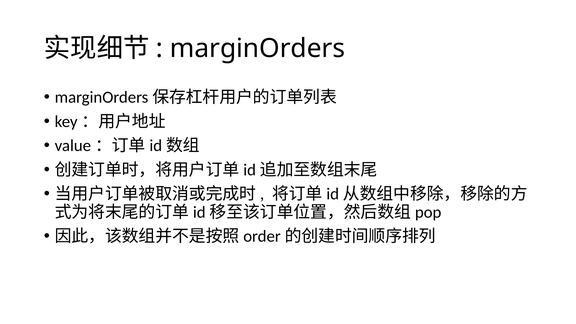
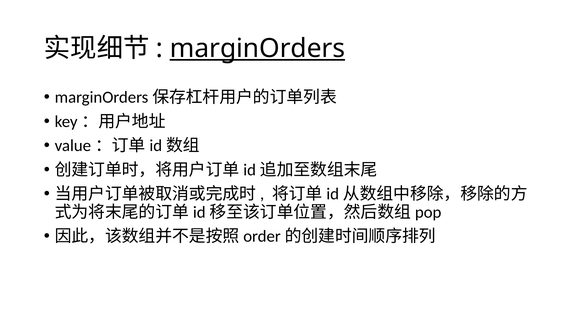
marginOrders underline: none -> present (257, 48)
